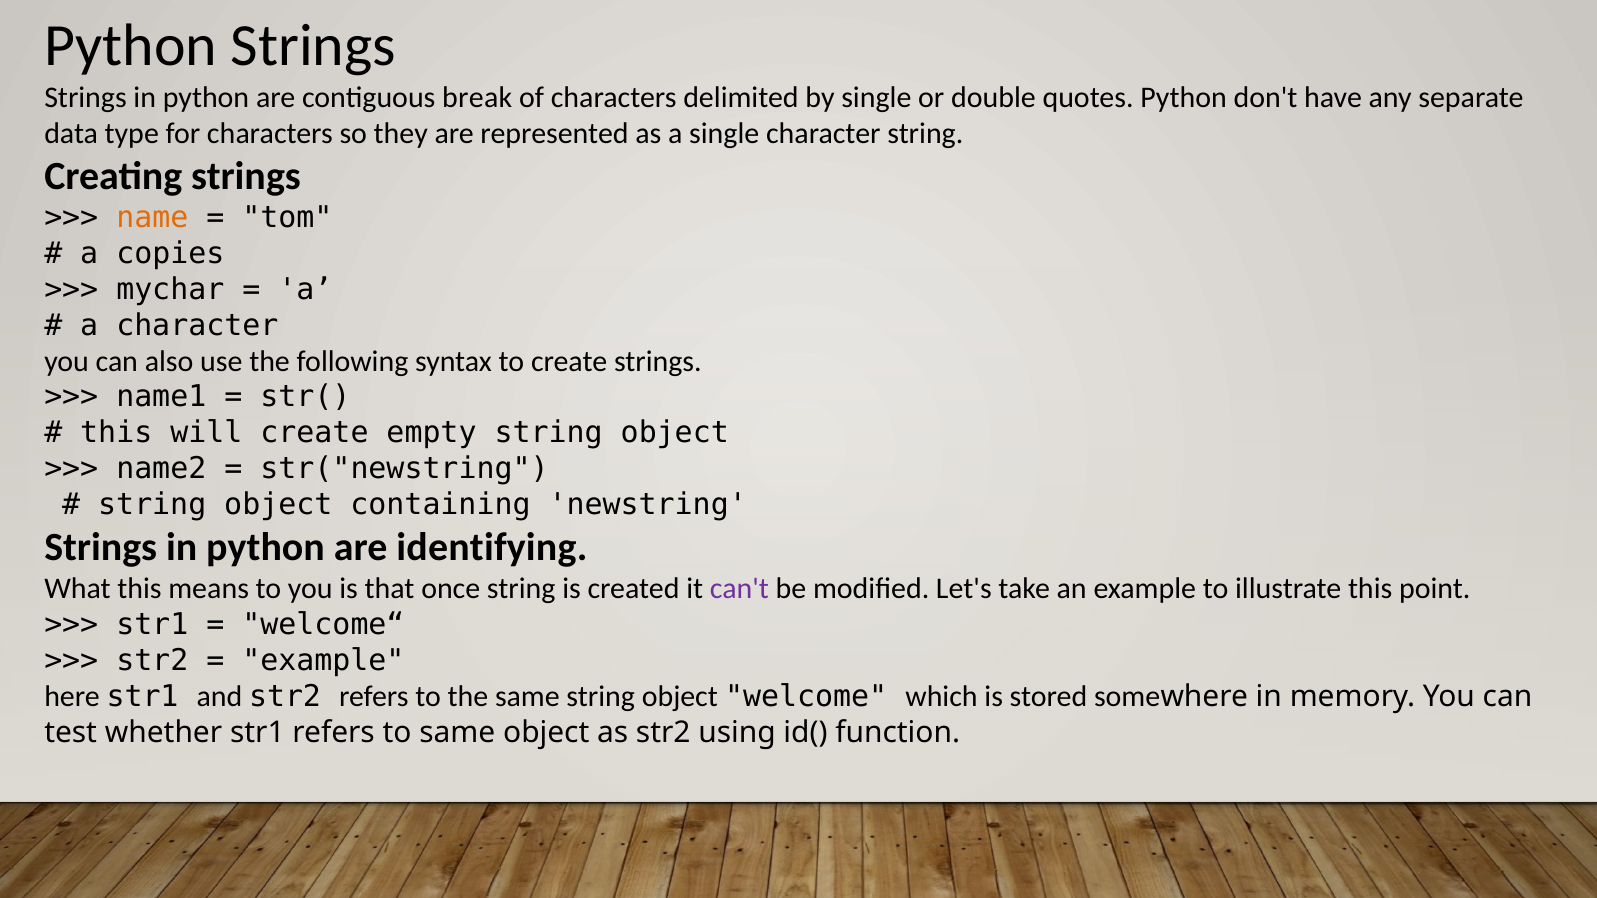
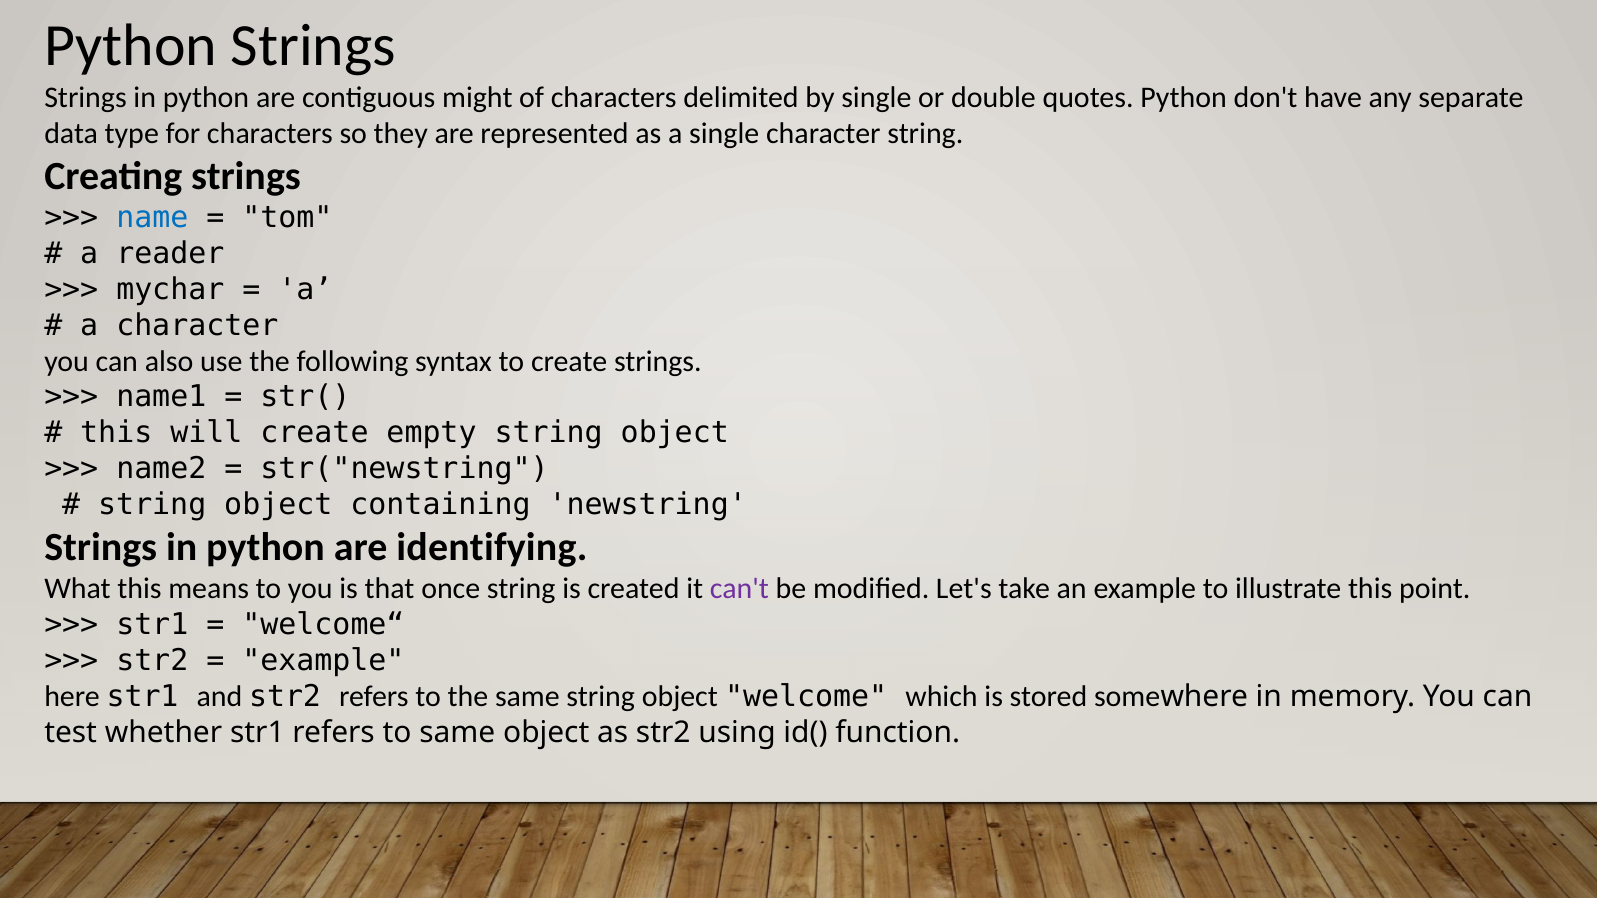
break: break -> might (477, 98)
name colour: orange -> blue (152, 218)
copies: copies -> reader (170, 253)
